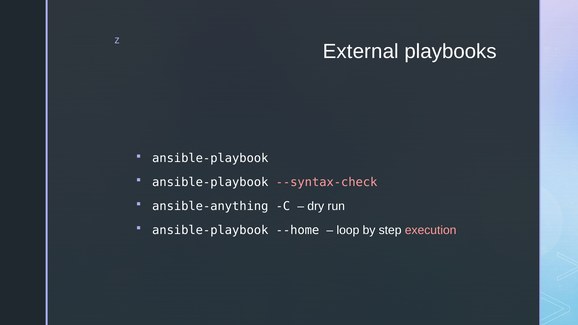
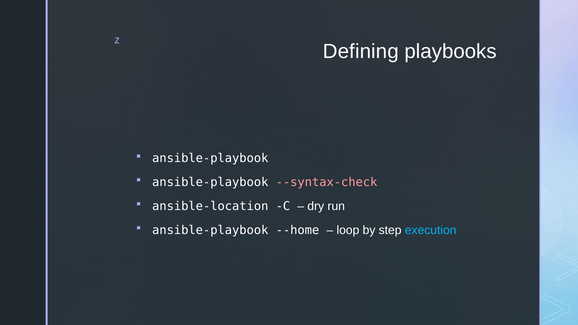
External: External -> Defining (361, 51)
ansible-anything: ansible-anything -> ansible-location (210, 206)
execution colour: pink -> light blue (431, 230)
